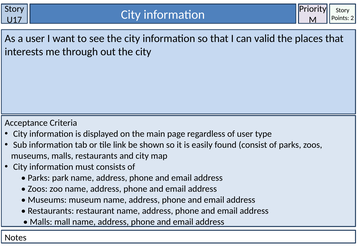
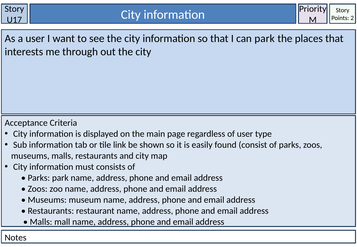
can valid: valid -> park (265, 39)
